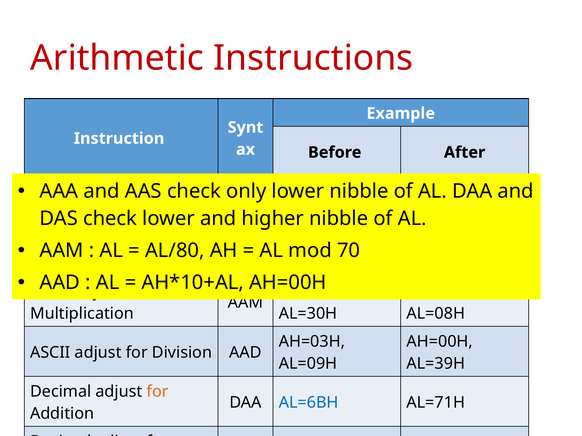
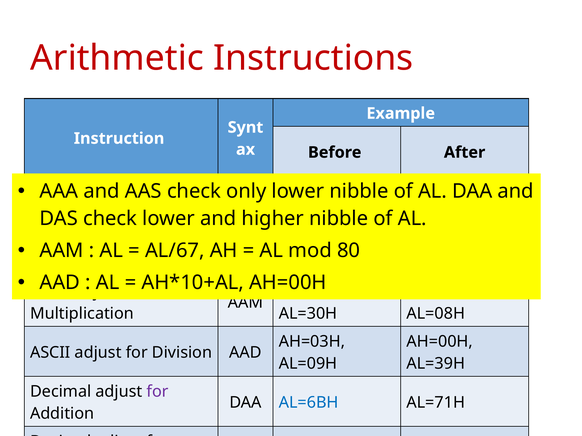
AL/80: AL/80 -> AL/67 (175, 251)
70: 70 -> 80 (349, 251)
for colour: orange -> purple (158, 392)
